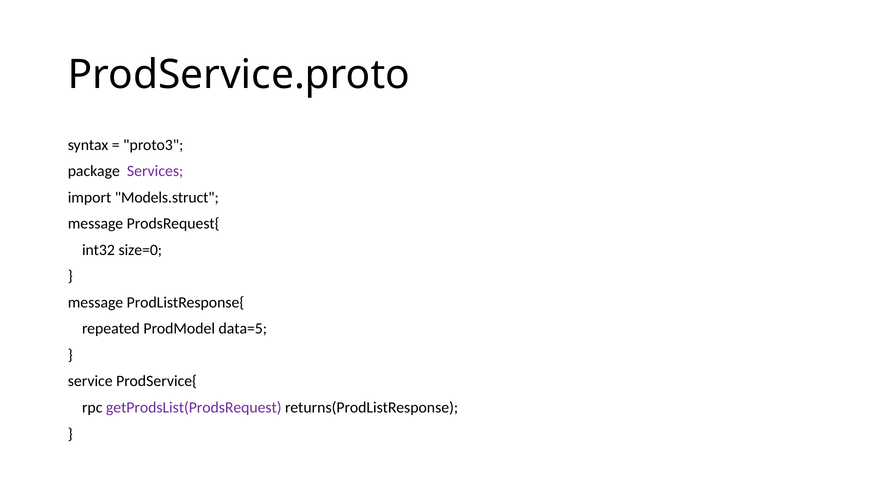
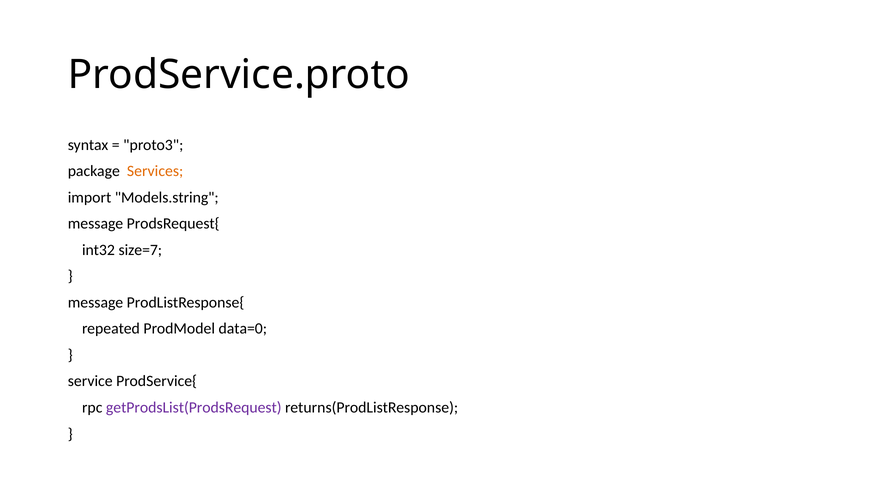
Services colour: purple -> orange (155, 171)
Models.struct: Models.struct -> Models.string (167, 197)
size=0: size=0 -> size=7 (140, 250)
data=5: data=5 -> data=0 (243, 329)
